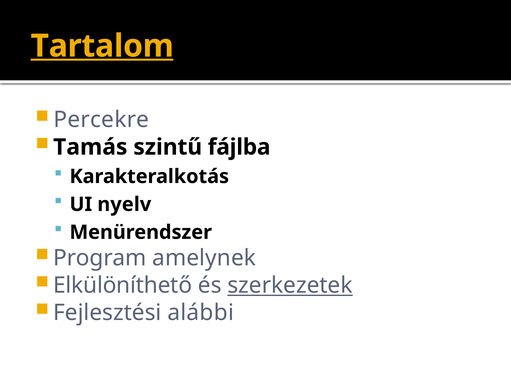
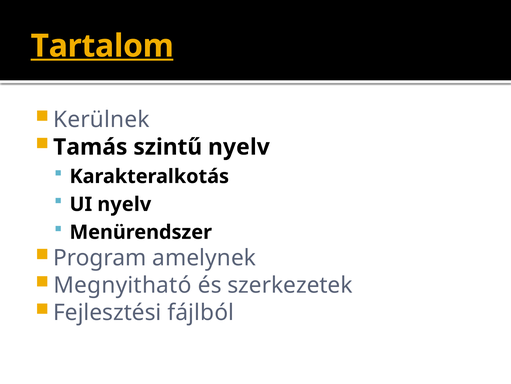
Percekre: Percekre -> Kerülnek (101, 120)
szintű fájlba: fájlba -> nyelv (239, 147)
Elkülöníthető: Elkülöníthető -> Megnyitható (122, 285)
szerkezetek underline: present -> none (290, 285)
alábbi: alábbi -> fájlból (201, 312)
